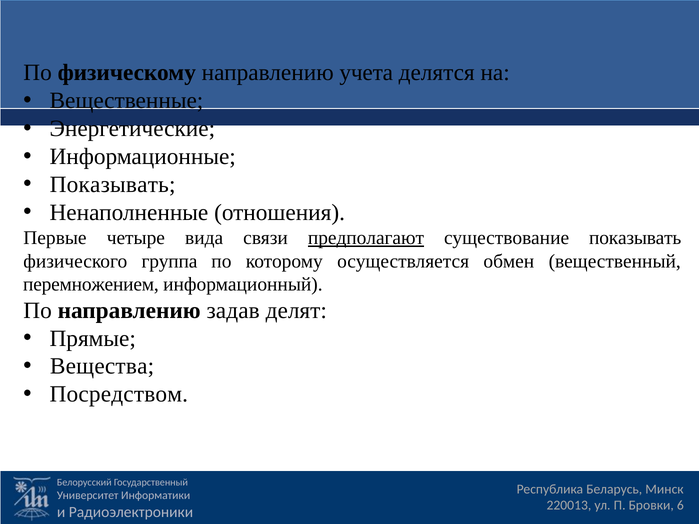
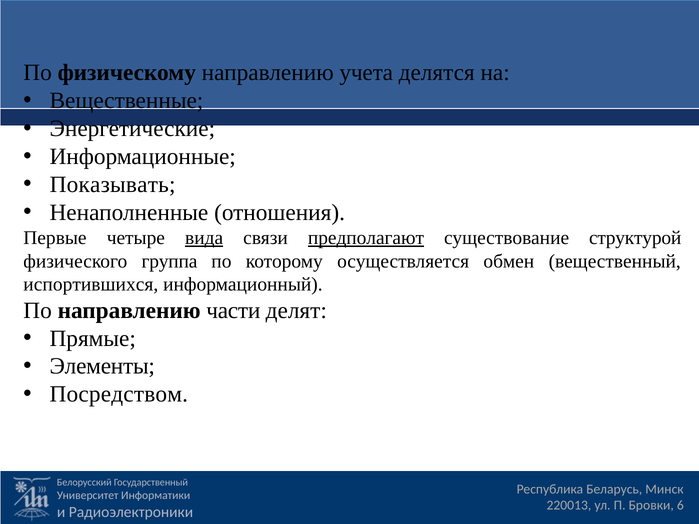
вида underline: none -> present (204, 238)
существование показывать: показывать -> структурой (635, 238)
перемножением: перемножением -> испортившихся (91, 285)
задав: задав -> части (233, 311)
Вещества: Вещества -> Элементы (102, 366)
